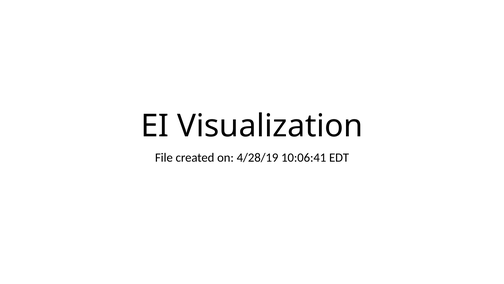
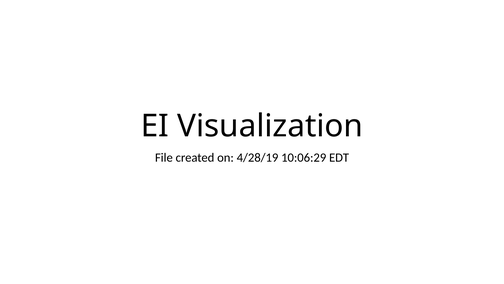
10:06:41: 10:06:41 -> 10:06:29 (304, 158)
